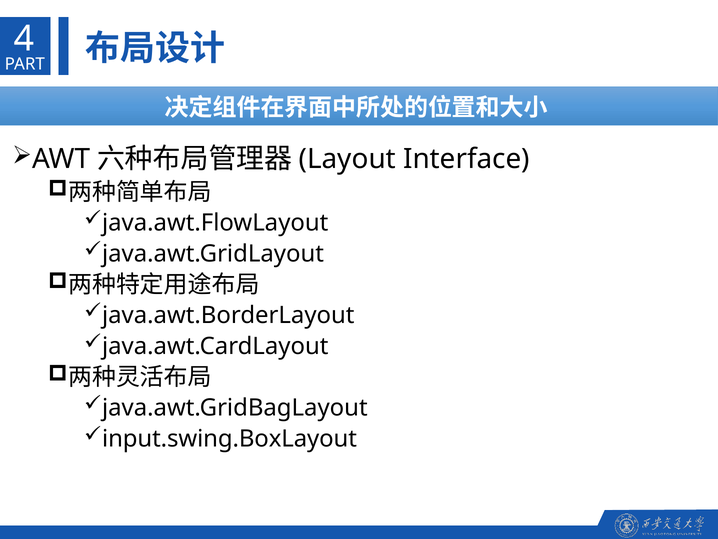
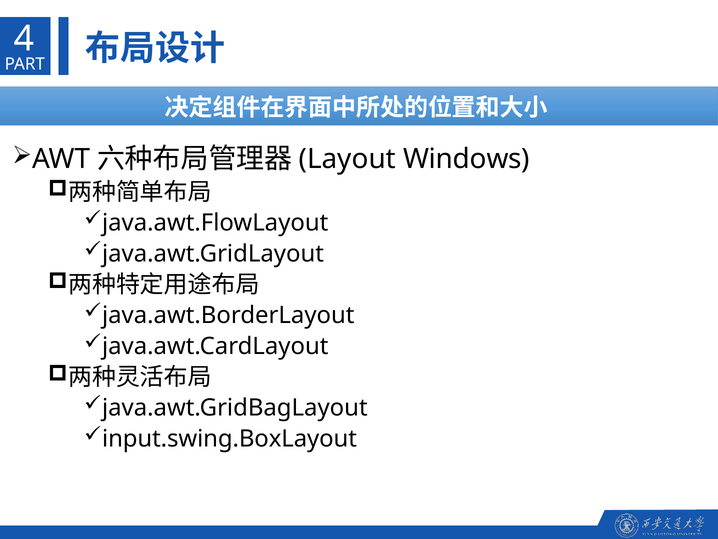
Interface: Interface -> Windows (466, 159)
